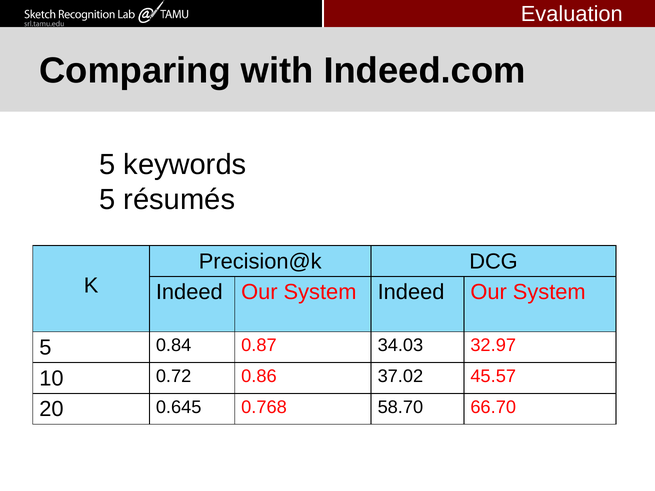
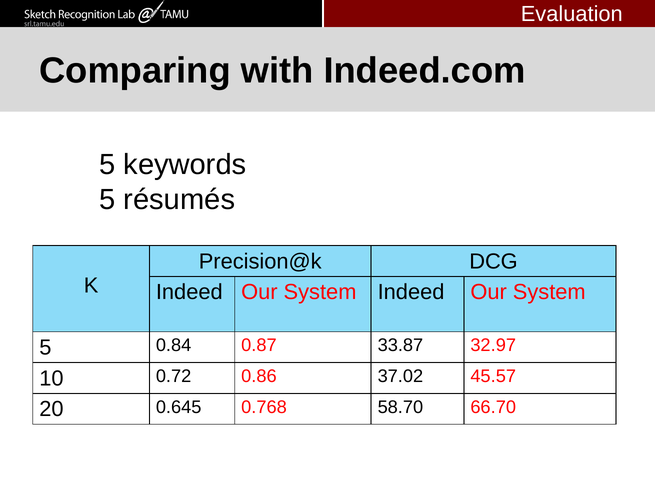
34.03: 34.03 -> 33.87 (400, 346)
